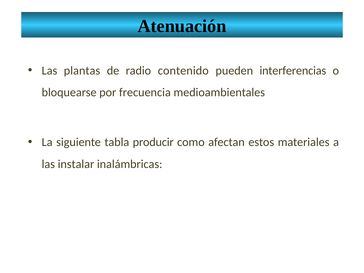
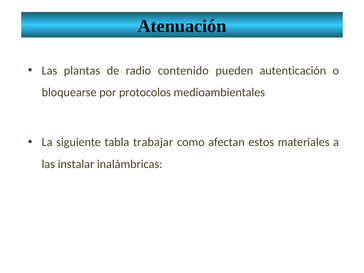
interferencias: interferencias -> autenticación (293, 71)
frecuencia: frecuencia -> protocolos (145, 92)
producir: producir -> trabajar (153, 142)
